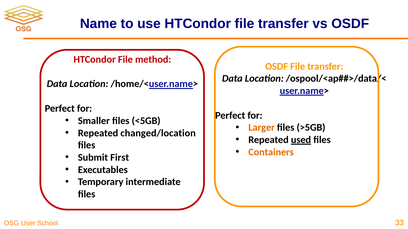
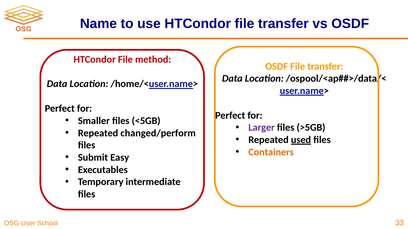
Larger colour: orange -> purple (262, 128)
changed/location: changed/location -> changed/perform (158, 133)
First: First -> Easy (120, 158)
